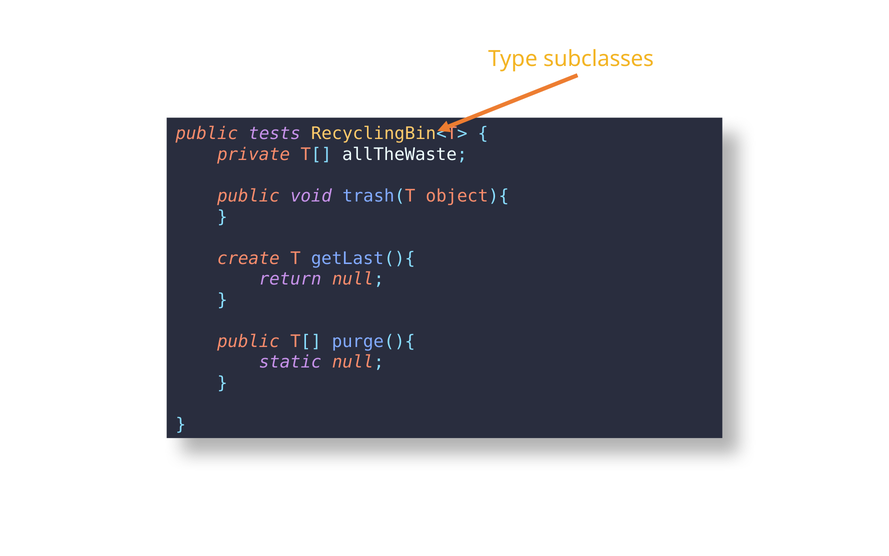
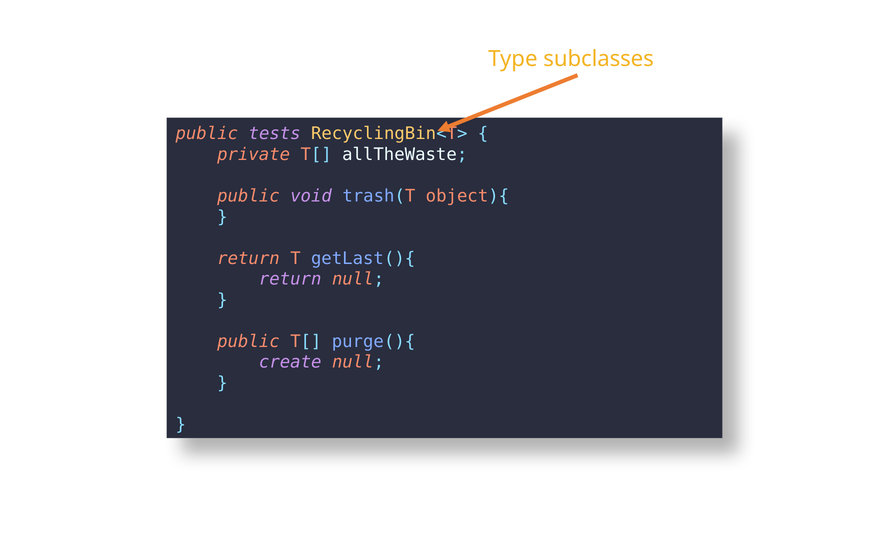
create: create -> return (248, 258)
static: static -> create (290, 362)
